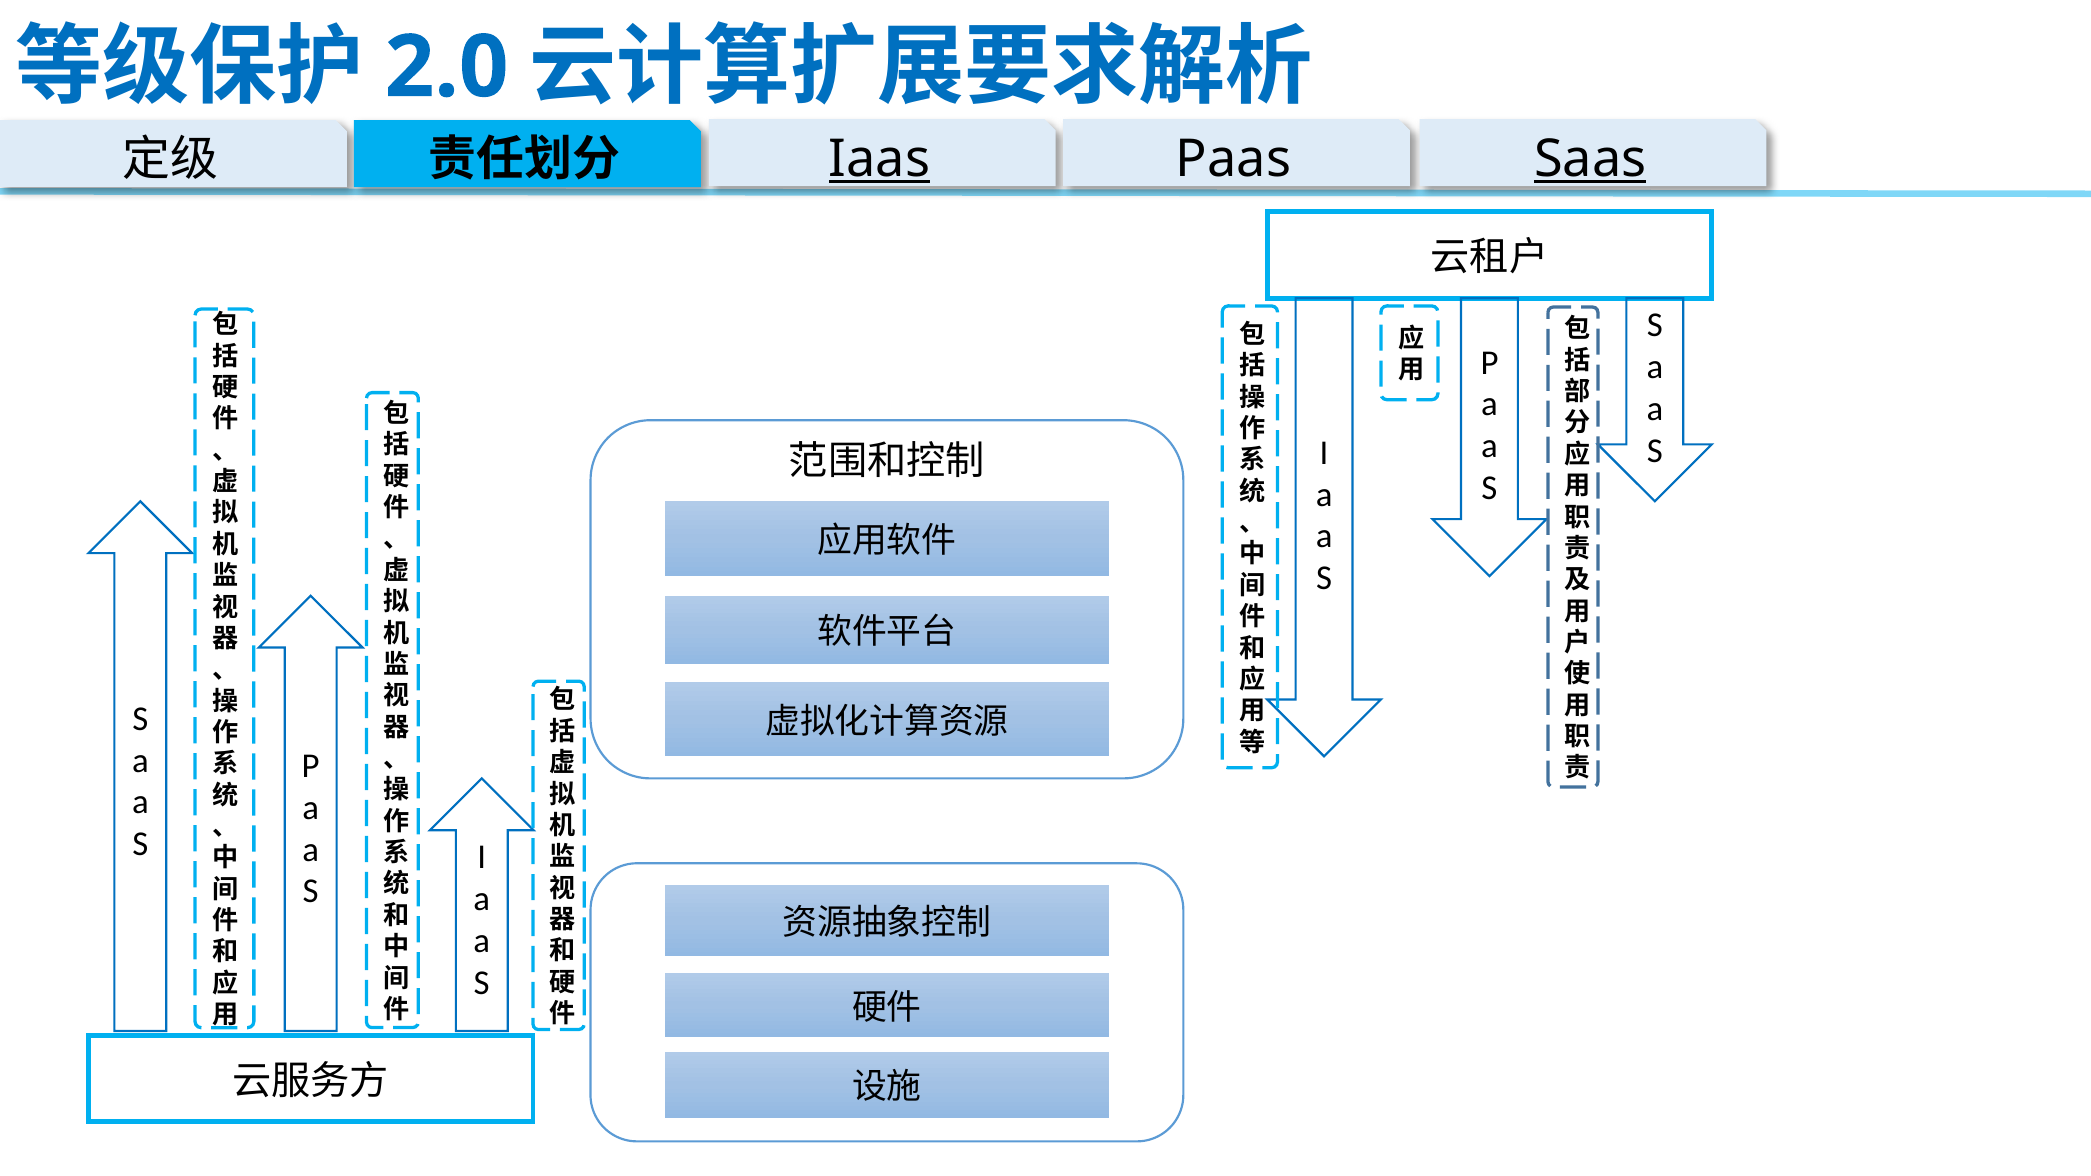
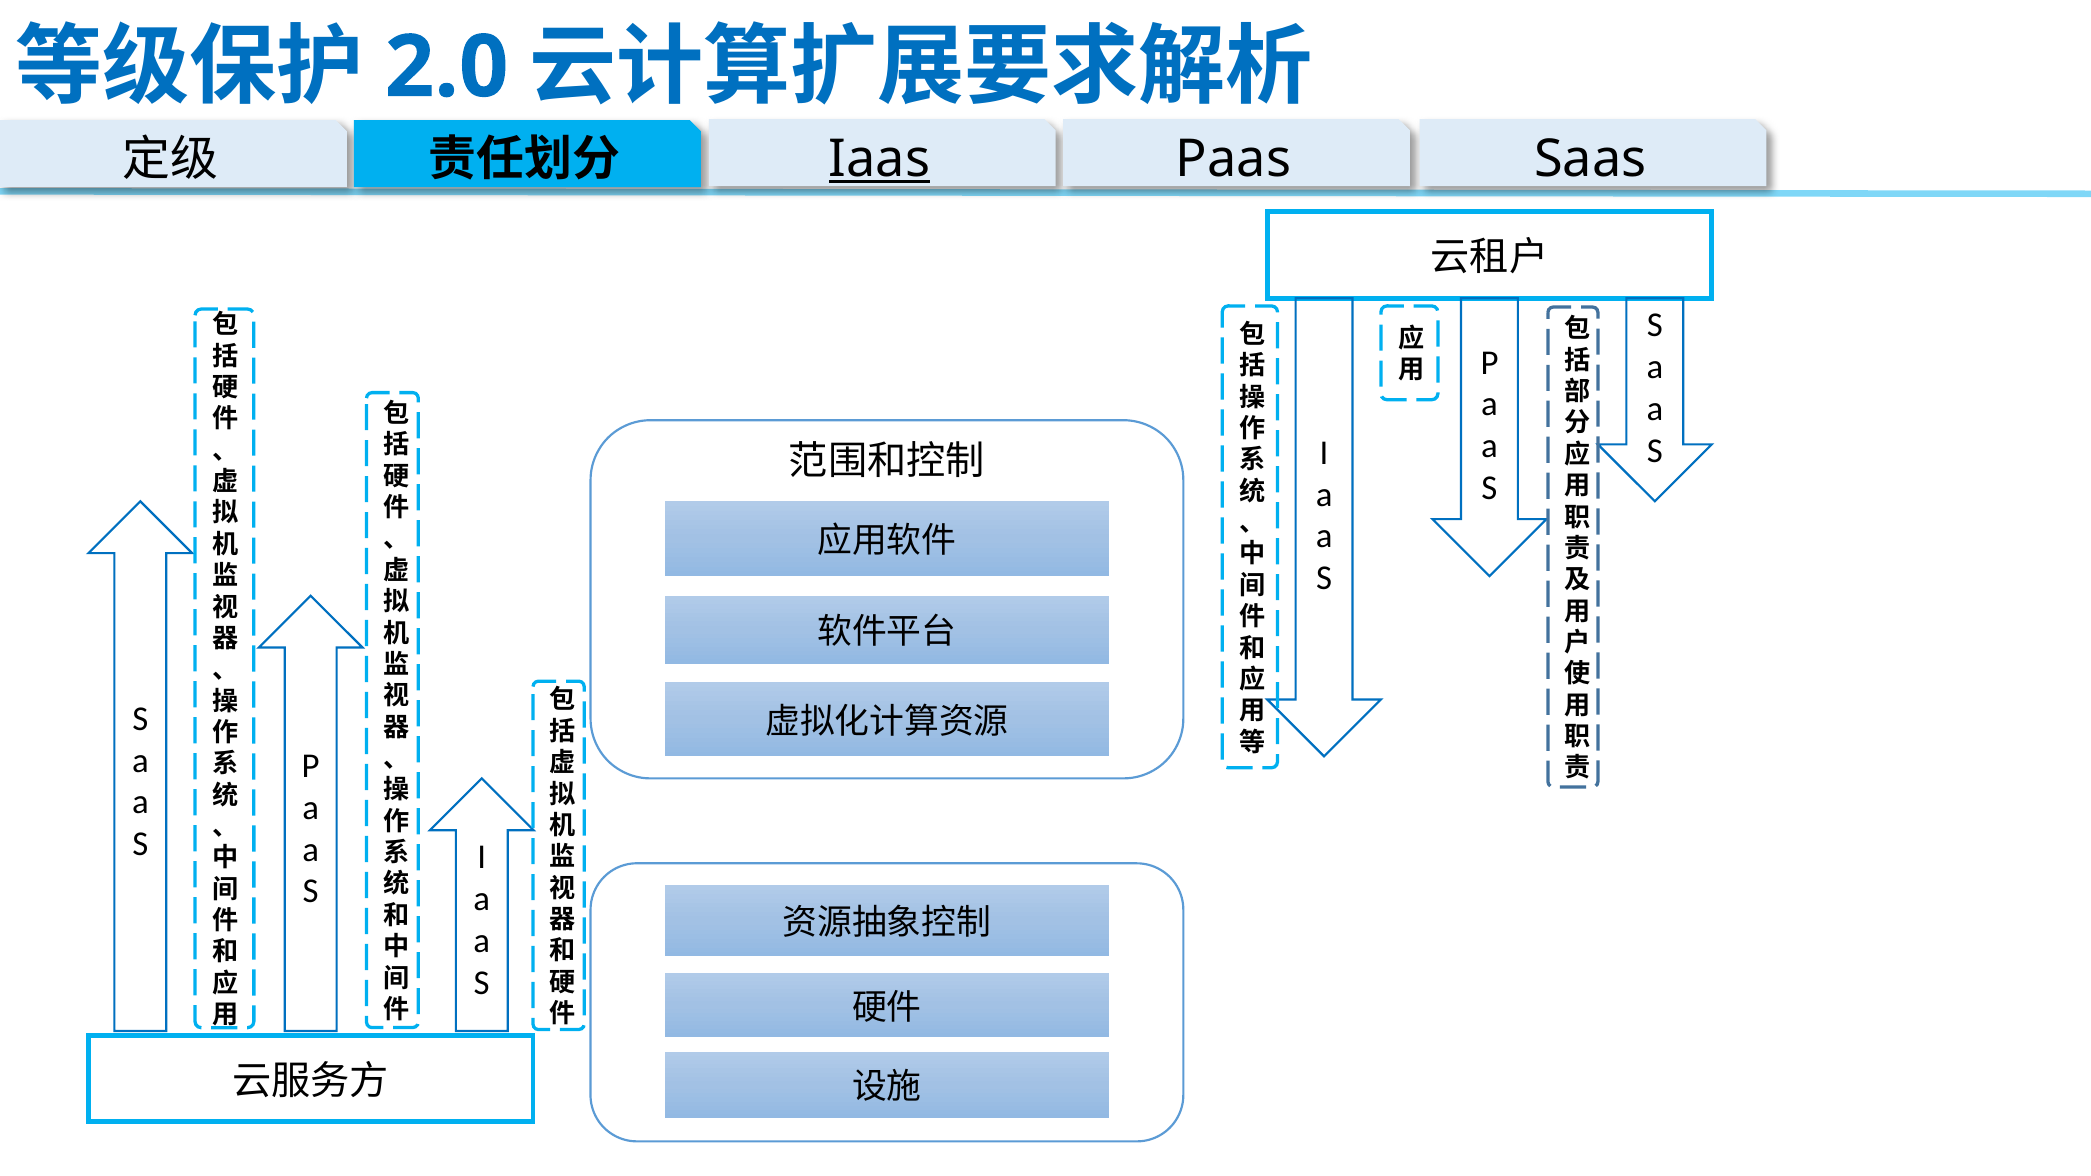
Saas underline: present -> none (1590, 159)
